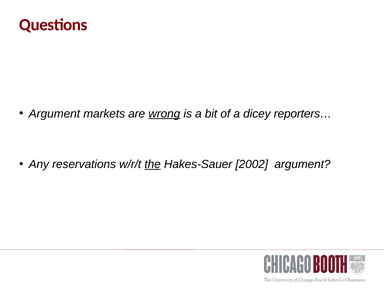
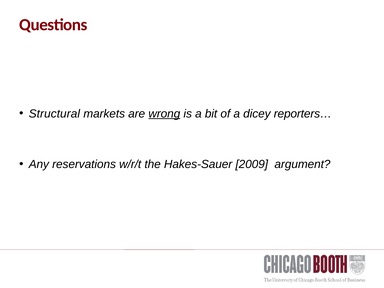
Argument: Argument -> Structural (54, 114)
the underline: present -> none (153, 164)
2002: 2002 -> 2009 (252, 164)
